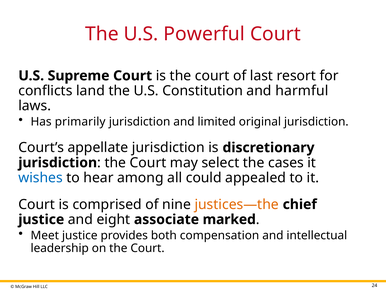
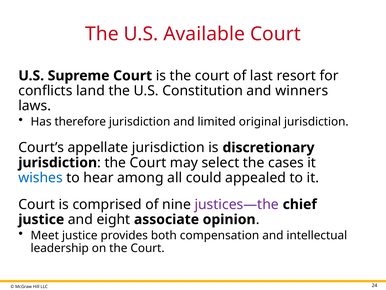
Powerful: Powerful -> Available (204, 34)
harmful: harmful -> winners (302, 91)
primarily: primarily -> therefore (80, 122)
justices—the colour: orange -> purple (237, 204)
marked: marked -> opinion (229, 219)
